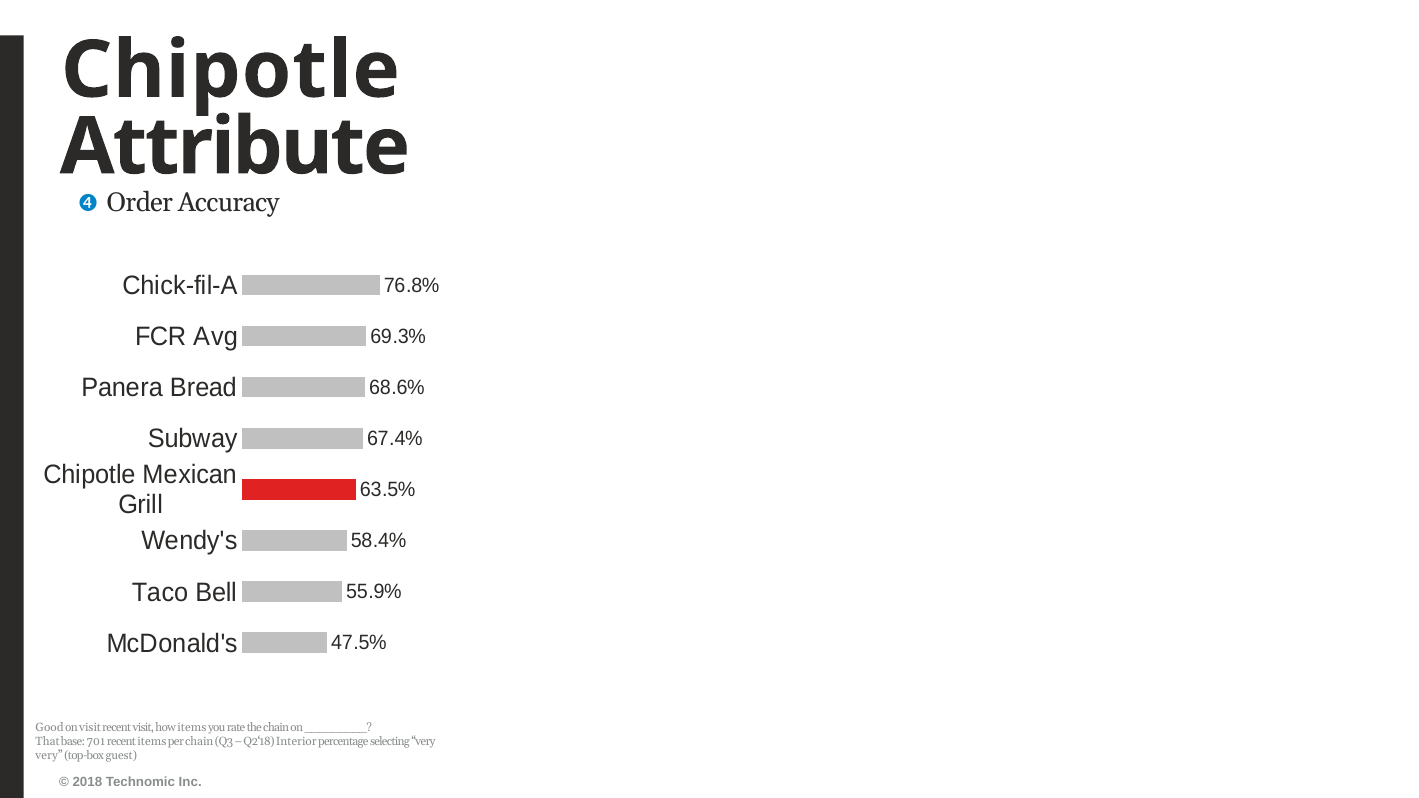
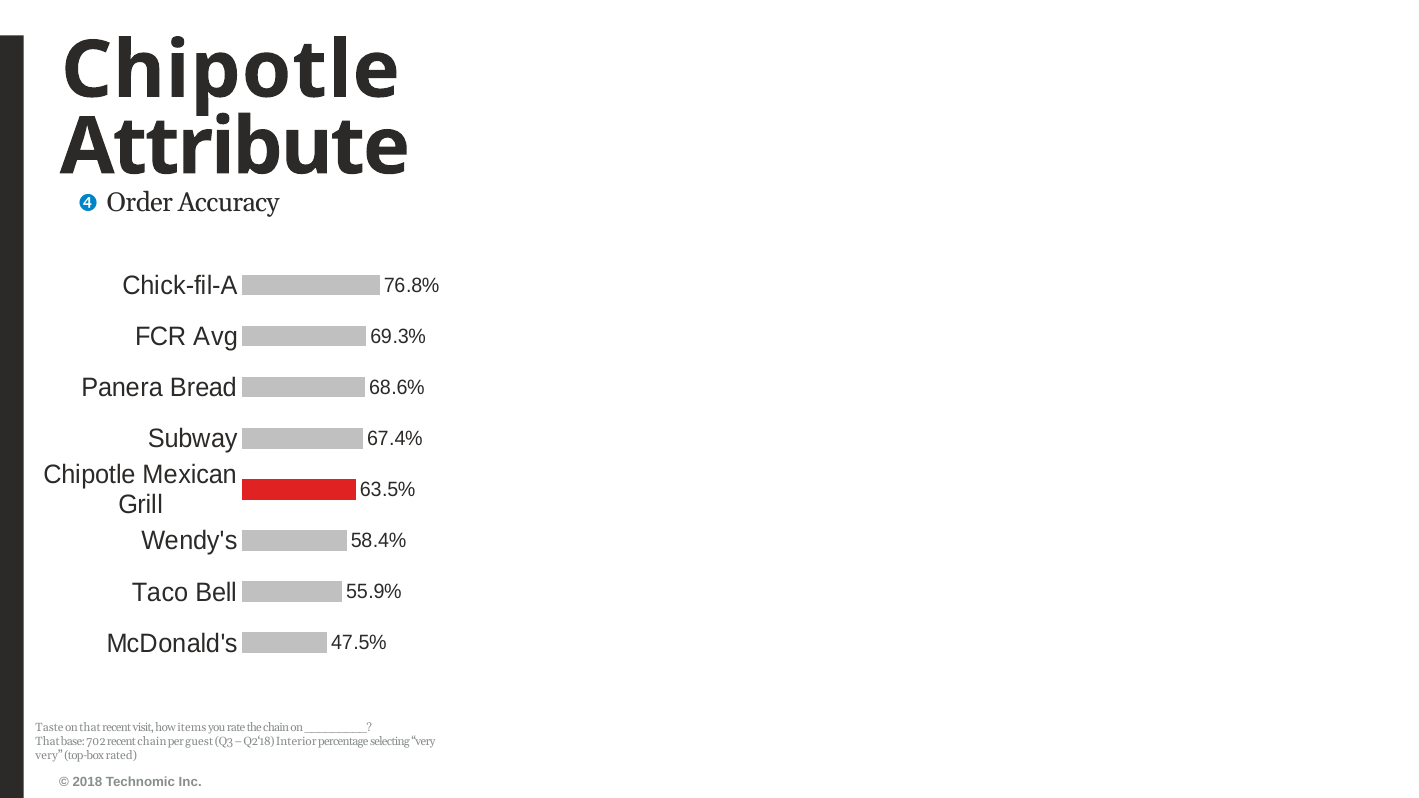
Good: Good -> Taste (50, 727)
on visit: visit -> that (90, 727)
701: 701 -> 702 (96, 742)
recent items: items -> chain (152, 742)
per chain: chain -> guest (199, 742)
guest: guest -> rated (121, 756)
